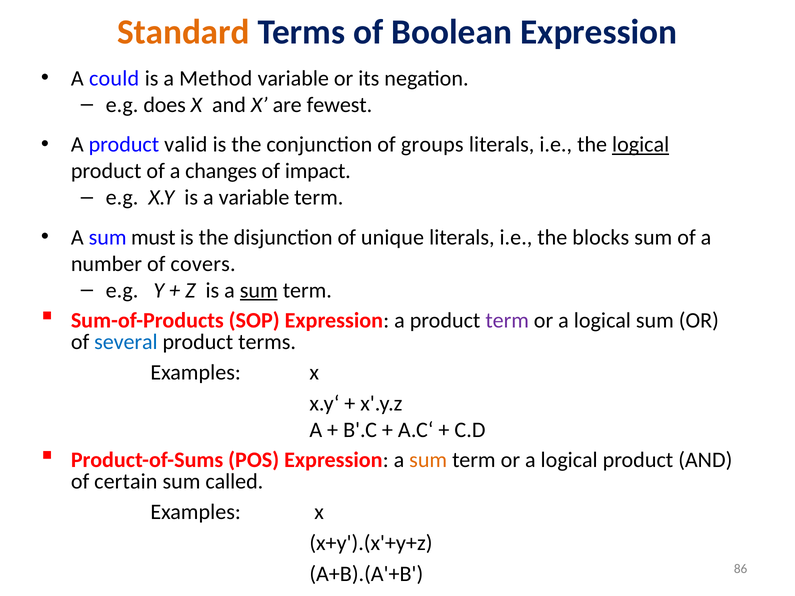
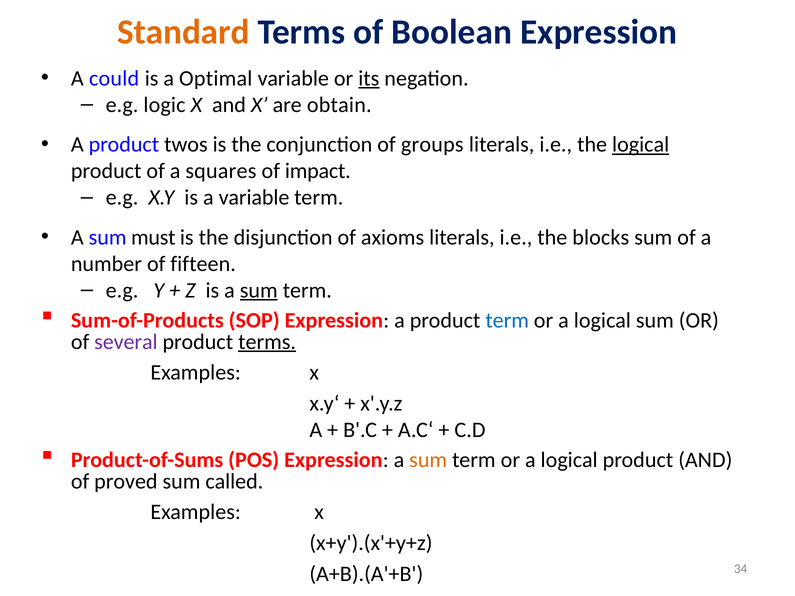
Method: Method -> Optimal (216, 78)
its underline: none -> present (369, 78)
does: does -> logic (164, 105)
fewest: fewest -> obtain (339, 105)
valid: valid -> twos (186, 145)
changes: changes -> squares (221, 171)
unique: unique -> axioms (393, 237)
covers: covers -> fifteen (203, 264)
term colour: purple -> blue (507, 321)
several colour: blue -> purple (126, 342)
terms underline: none -> present (267, 342)
certain: certain -> proved (126, 482)
86: 86 -> 34 (741, 569)
